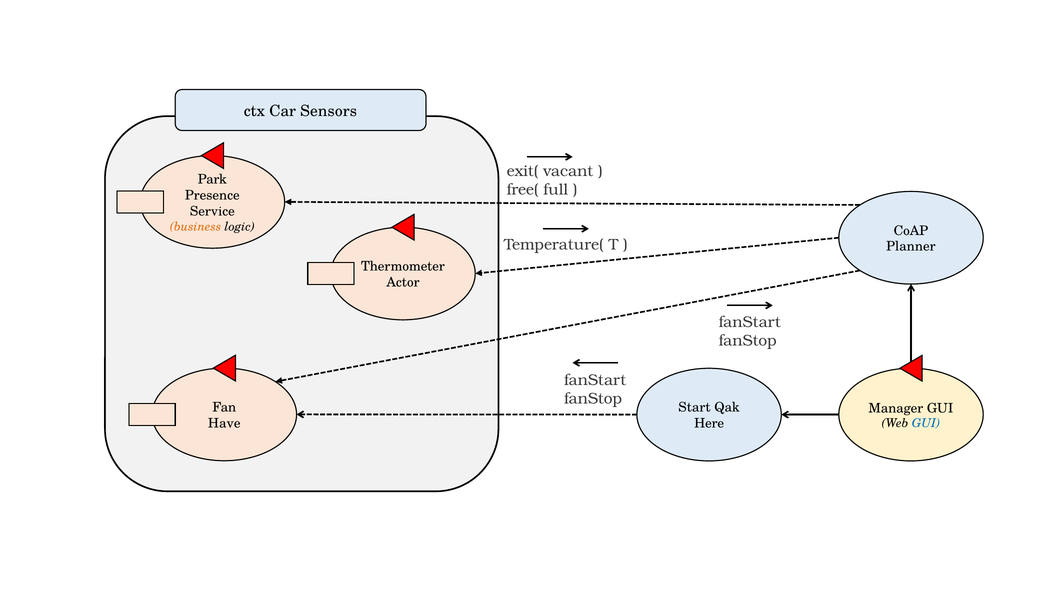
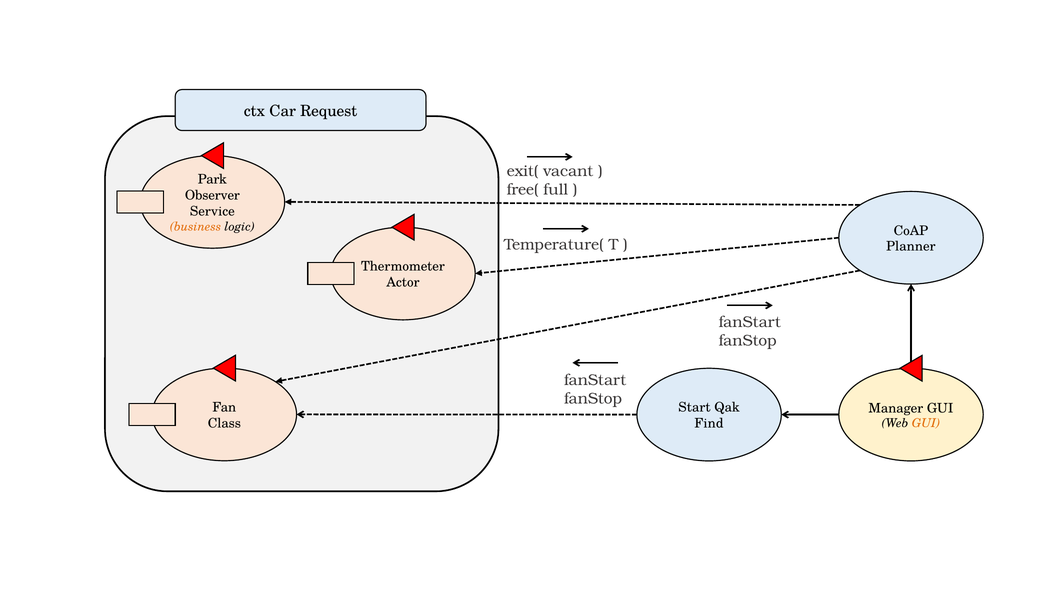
Sensors: Sensors -> Request (329, 111)
Presence: Presence -> Observer (212, 196)
Have: Have -> Class (224, 423)
Here: Here -> Find (709, 424)
GUI colour: blue -> orange (926, 424)
